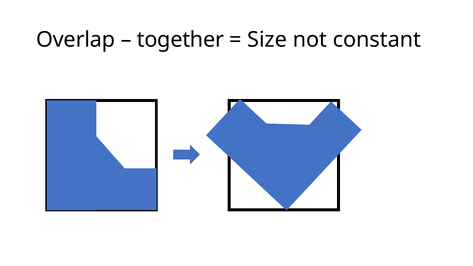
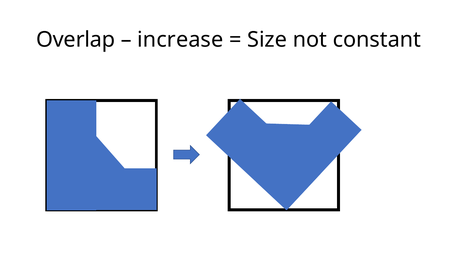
together: together -> increase (180, 40)
